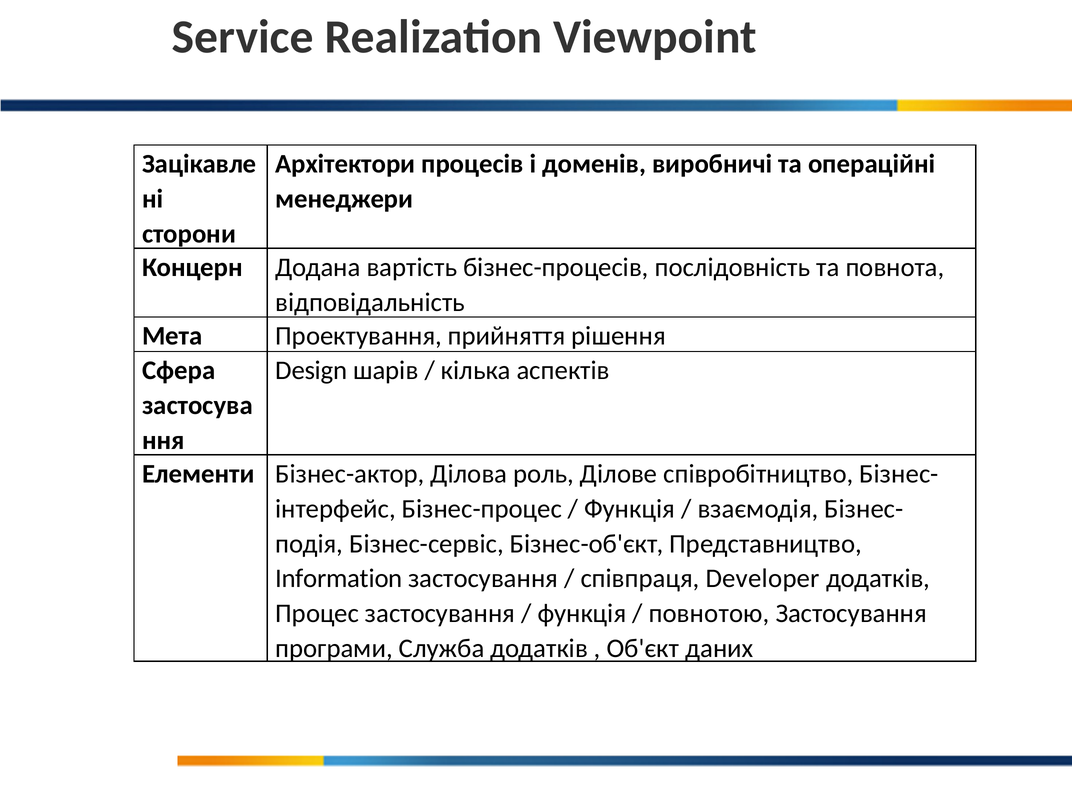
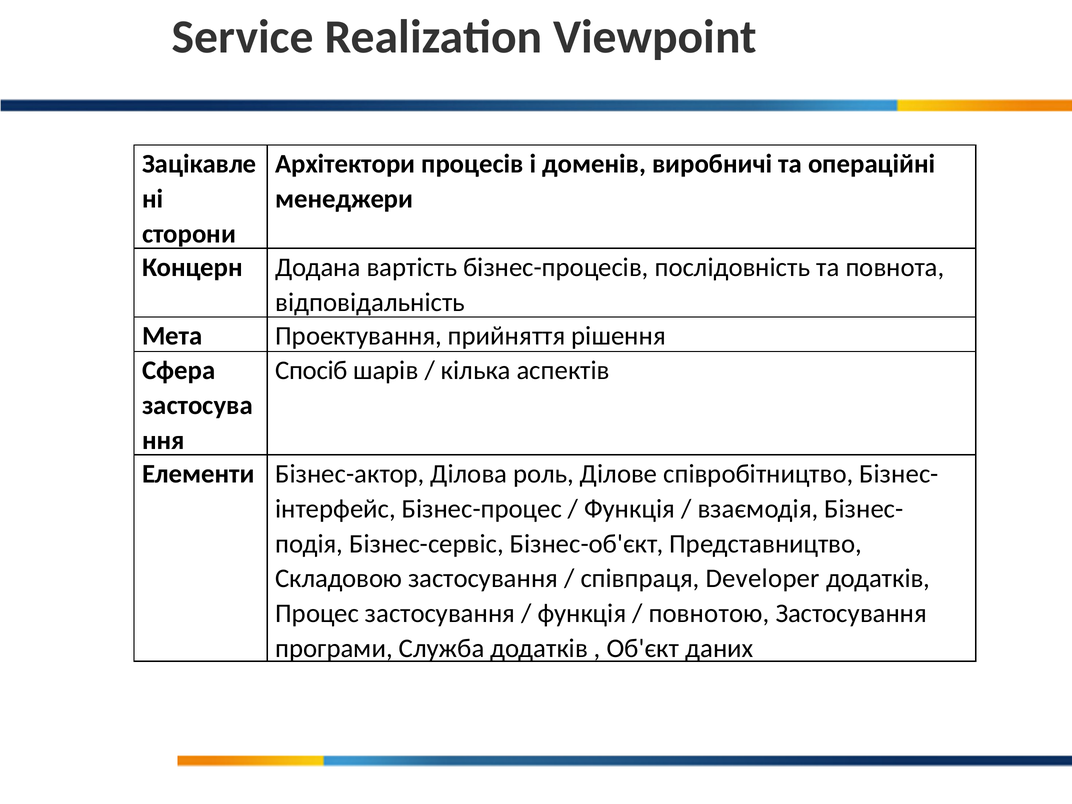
Design: Design -> Спосіб (311, 370)
Information: Information -> Складовою (339, 579)
